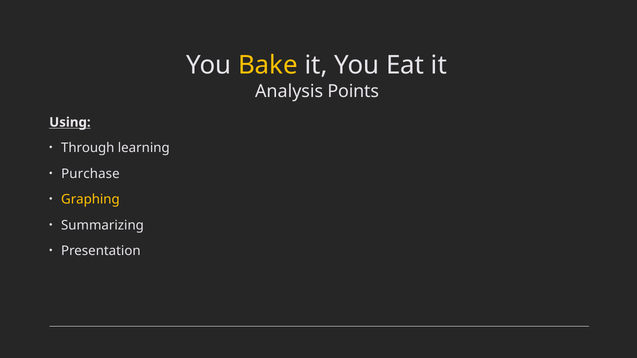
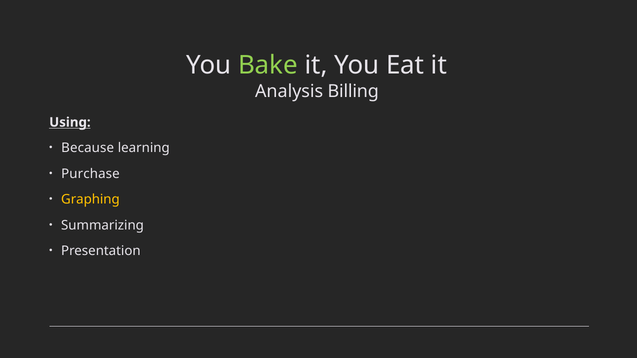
Bake colour: yellow -> light green (268, 65)
Points: Points -> Billing (353, 91)
Through: Through -> Because (88, 148)
